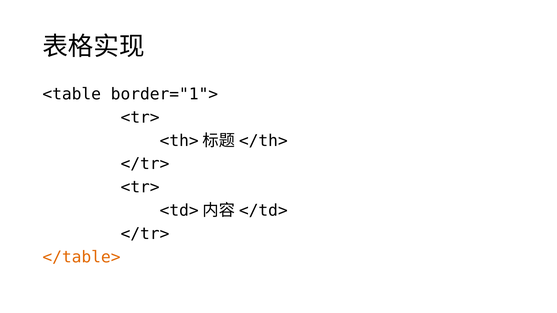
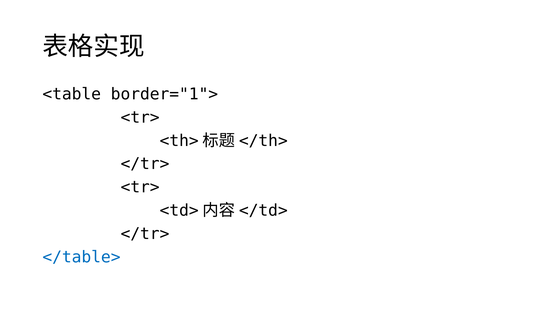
</table> colour: orange -> blue (82, 257)
